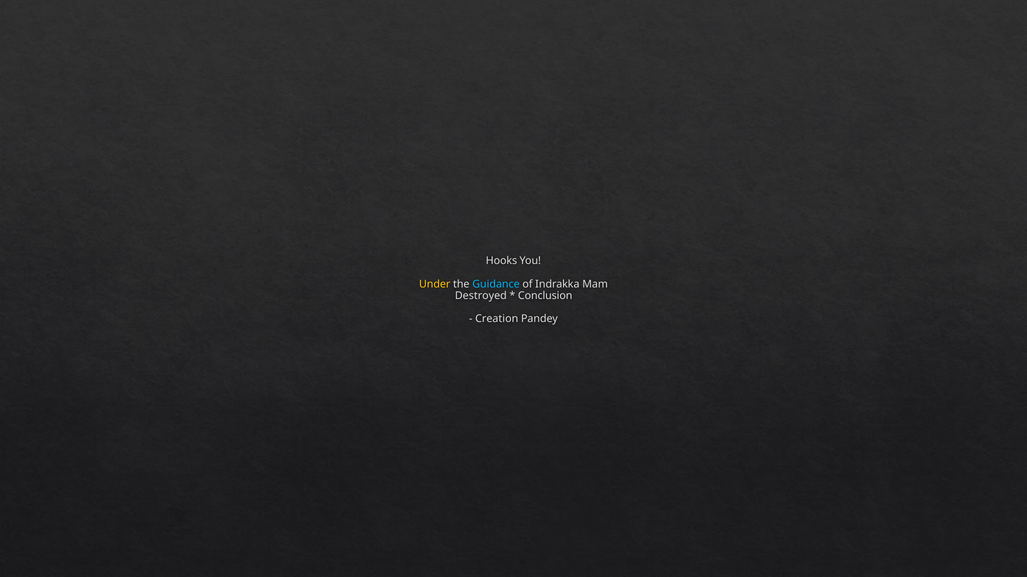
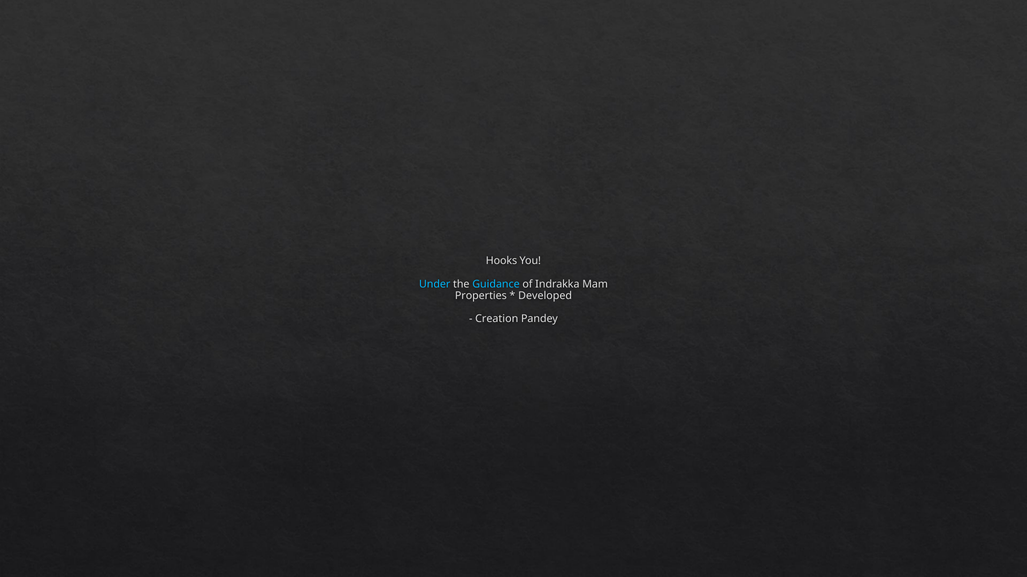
Under colour: yellow -> light blue (435, 284)
Destroyed: Destroyed -> Properties (481, 296)
Conclusion: Conclusion -> Developed (545, 296)
